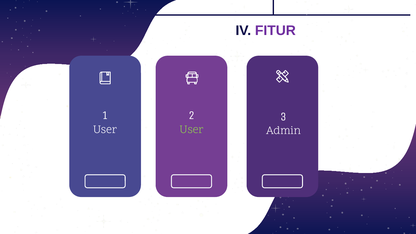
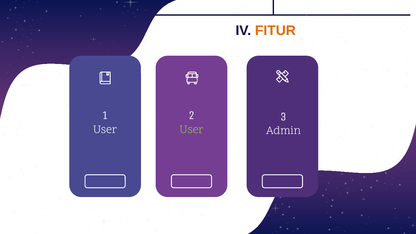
FITUR colour: purple -> orange (275, 30)
